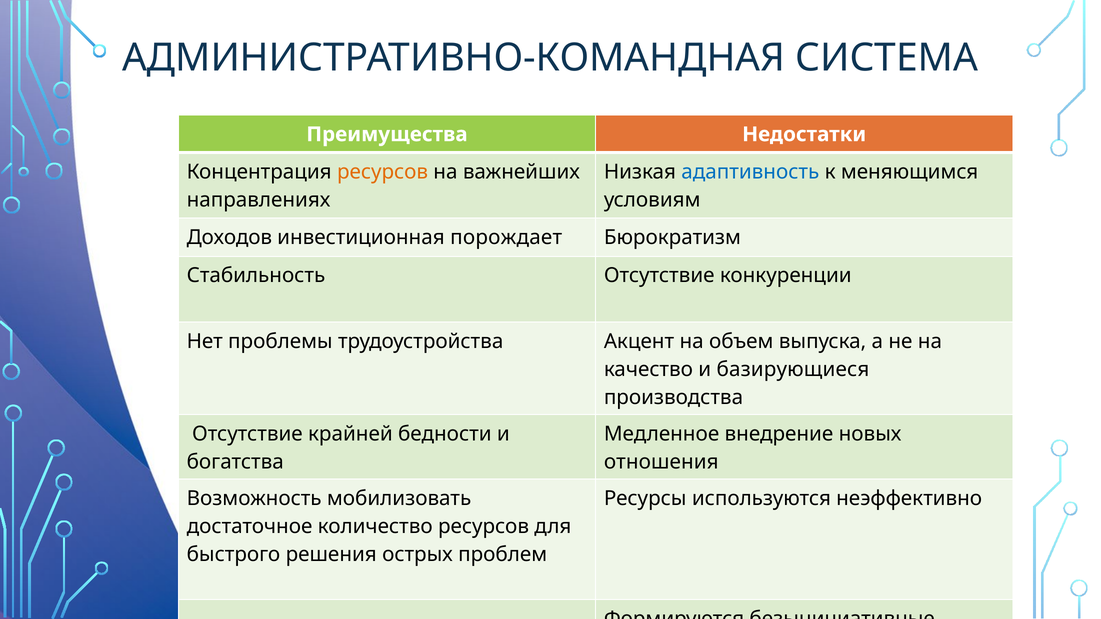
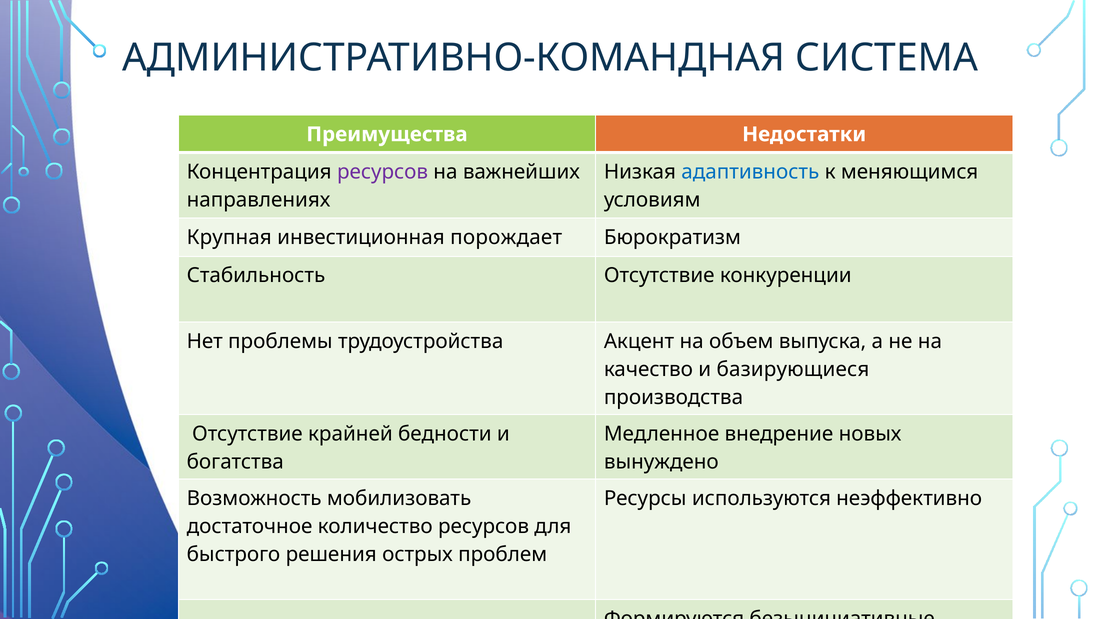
ресурсов colour: orange -> purple (383, 172)
Доходов: Доходов -> Крупная (229, 238)
отношения: отношения -> вынуждено (661, 462)
